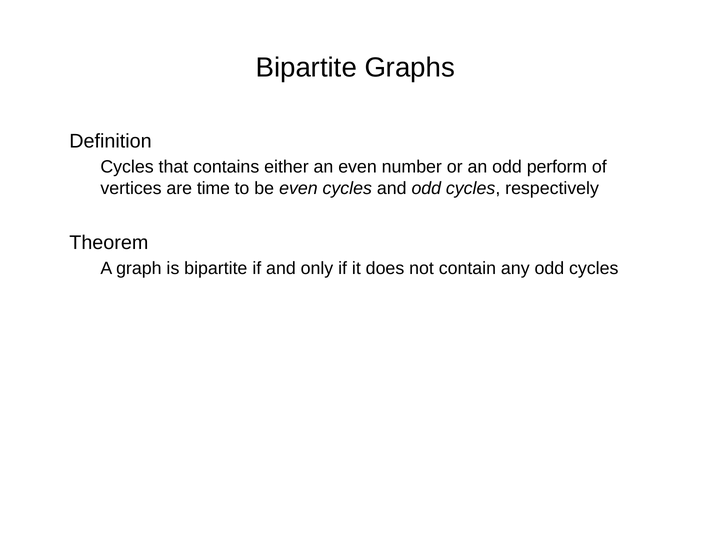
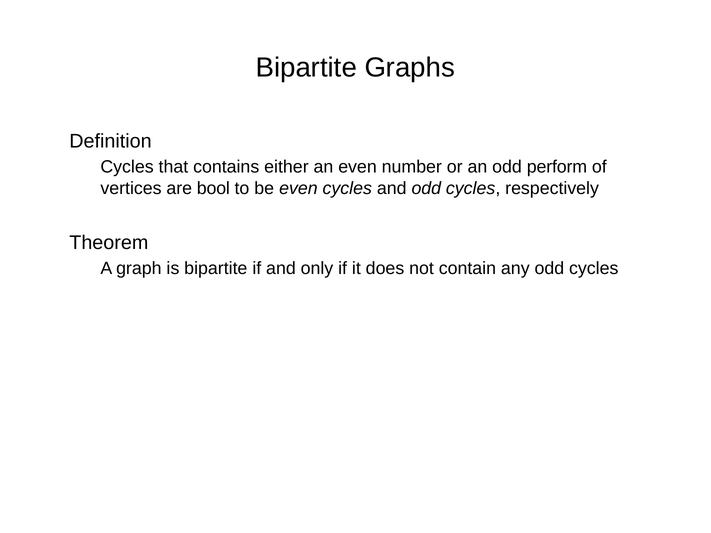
time: time -> bool (213, 188)
